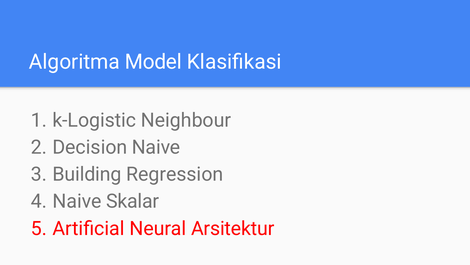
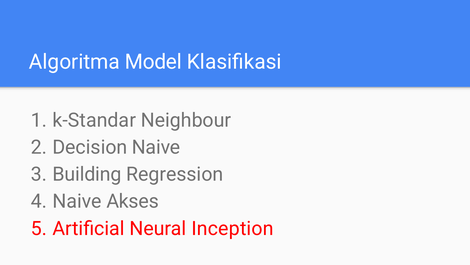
k-Logistic: k-Logistic -> k-Standar (94, 120)
Skalar: Skalar -> Akses (133, 201)
Arsitektur: Arsitektur -> Inception (233, 228)
